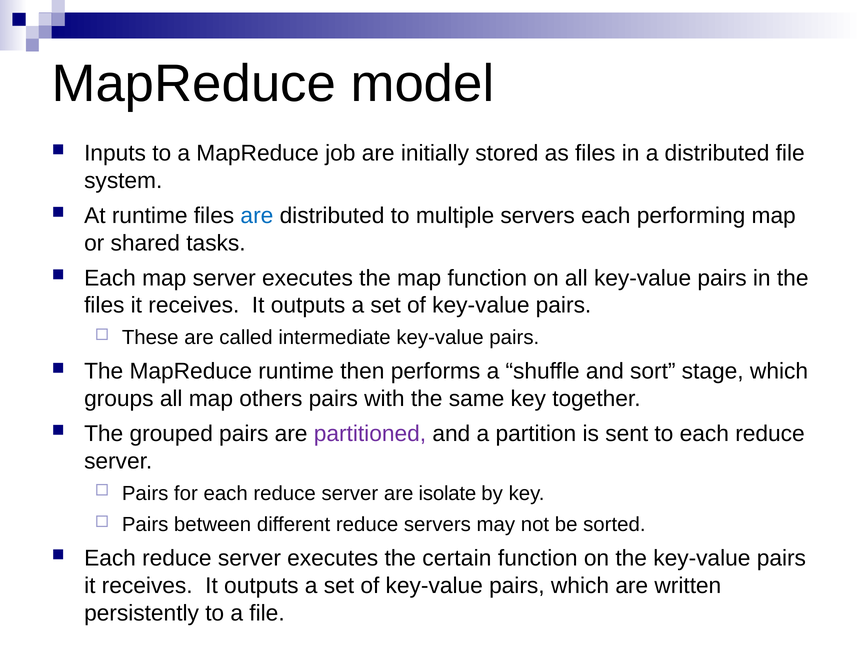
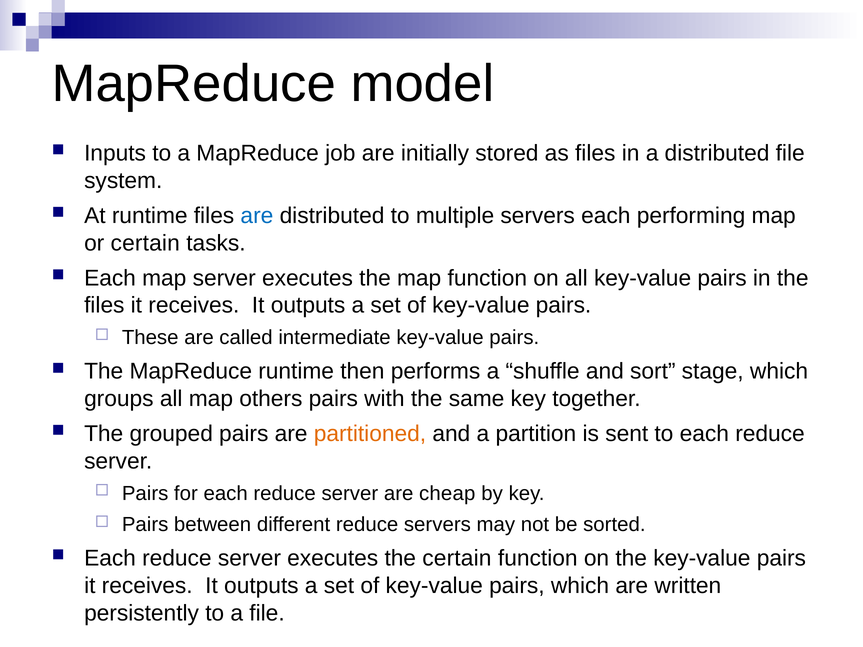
or shared: shared -> certain (145, 243)
partitioned colour: purple -> orange (370, 434)
isolate: isolate -> cheap (447, 494)
